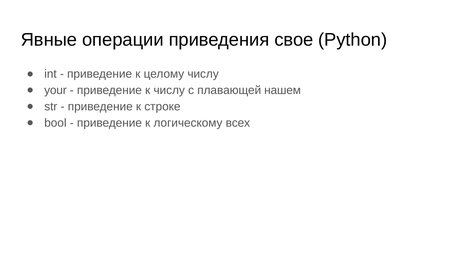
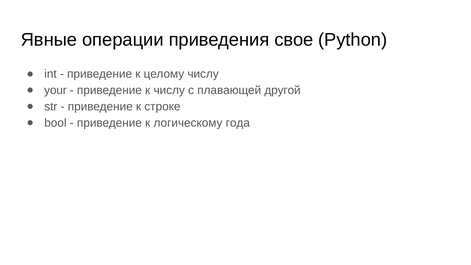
нашем: нашем -> другой (283, 90)
всех: всех -> года (238, 123)
